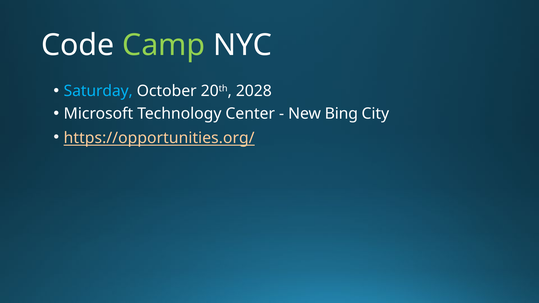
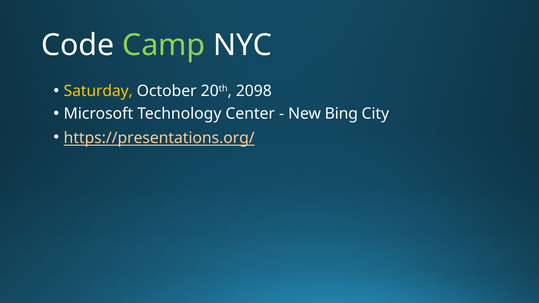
Saturday colour: light blue -> yellow (98, 91)
2028: 2028 -> 2098 (254, 91)
https://opportunities.org/: https://opportunities.org/ -> https://presentations.org/ (159, 138)
